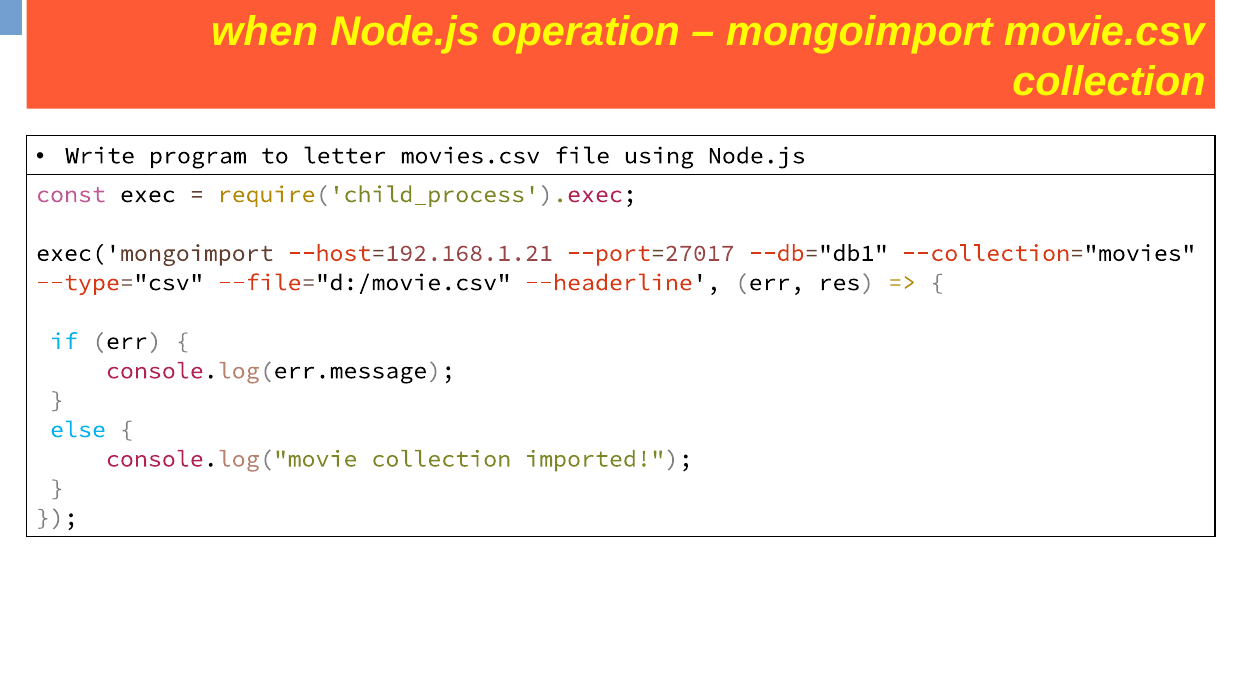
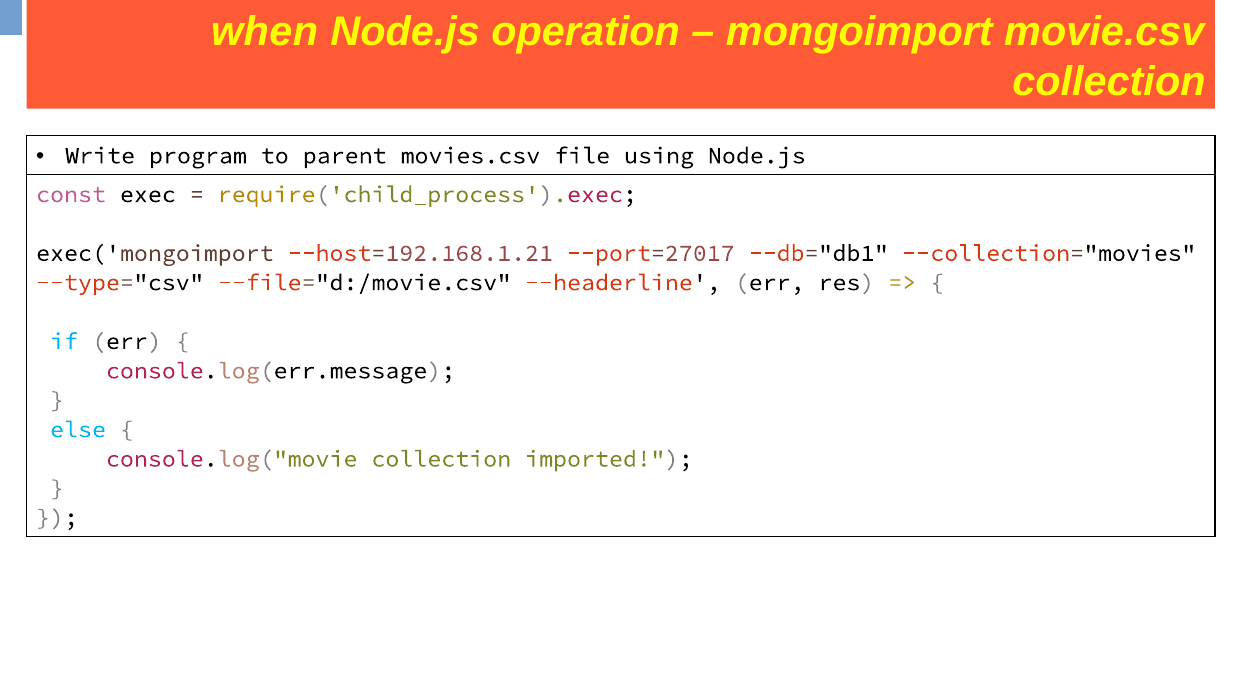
letter: letter -> parent (345, 156)
